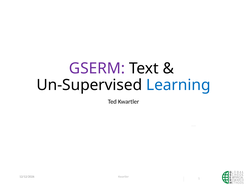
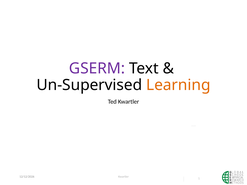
Learning colour: blue -> orange (178, 85)
